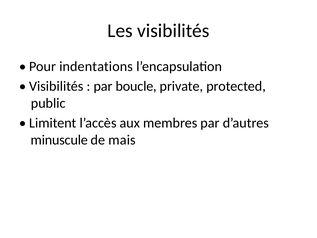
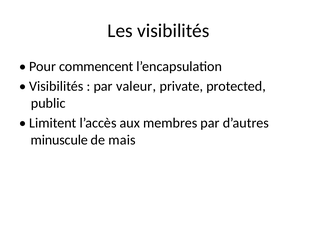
indentations: indentations -> commencent (96, 67)
boucle: boucle -> valeur (136, 86)
